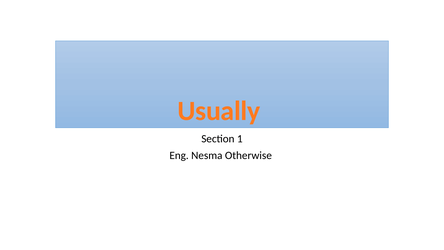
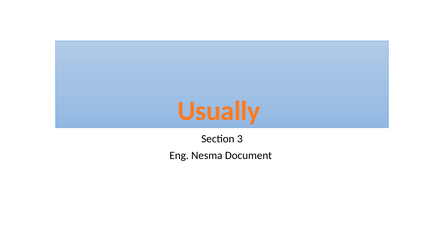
1: 1 -> 3 (240, 139)
Otherwise: Otherwise -> Document (248, 155)
